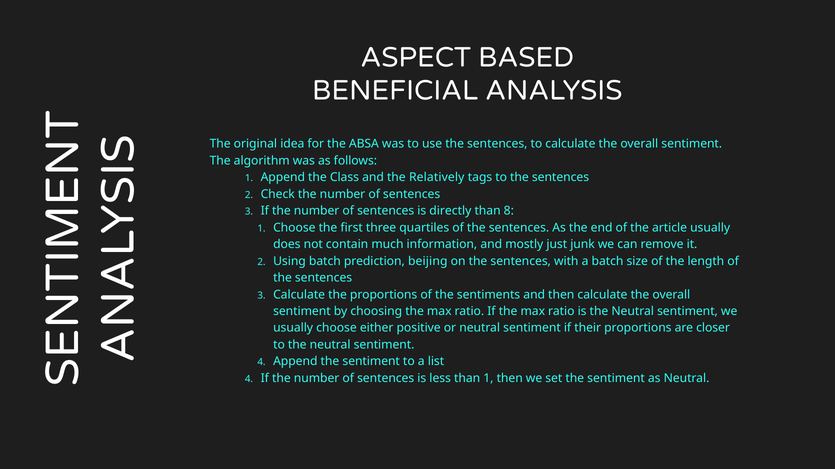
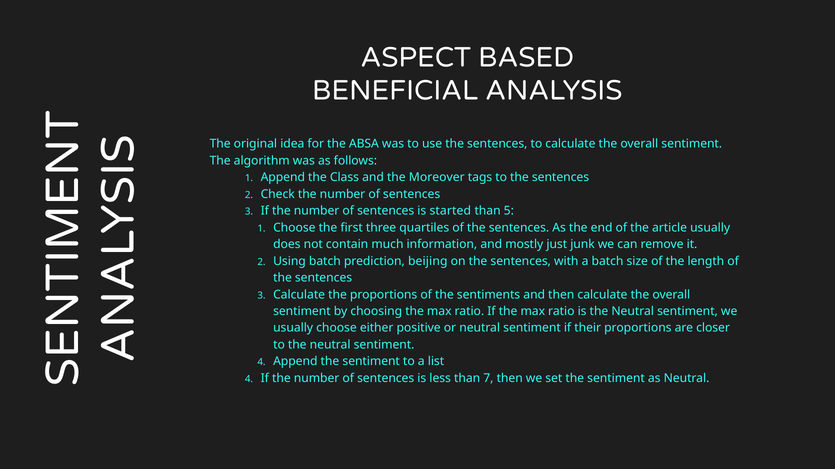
Relatively: Relatively -> Moreover (437, 178)
directly: directly -> started (450, 211)
8: 8 -> 5 (509, 211)
than 1: 1 -> 7 (488, 379)
